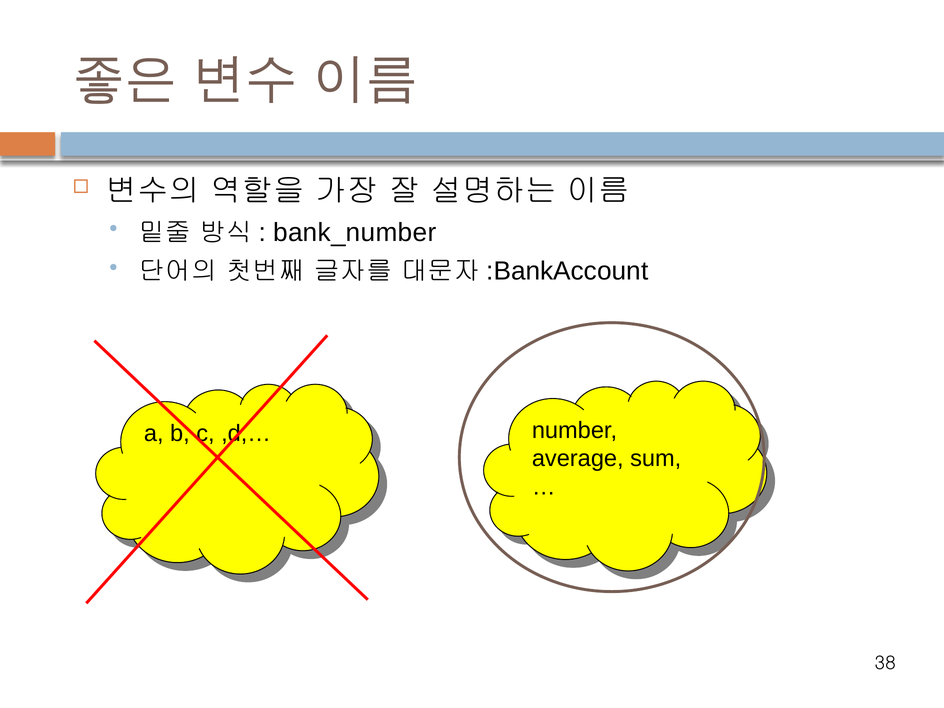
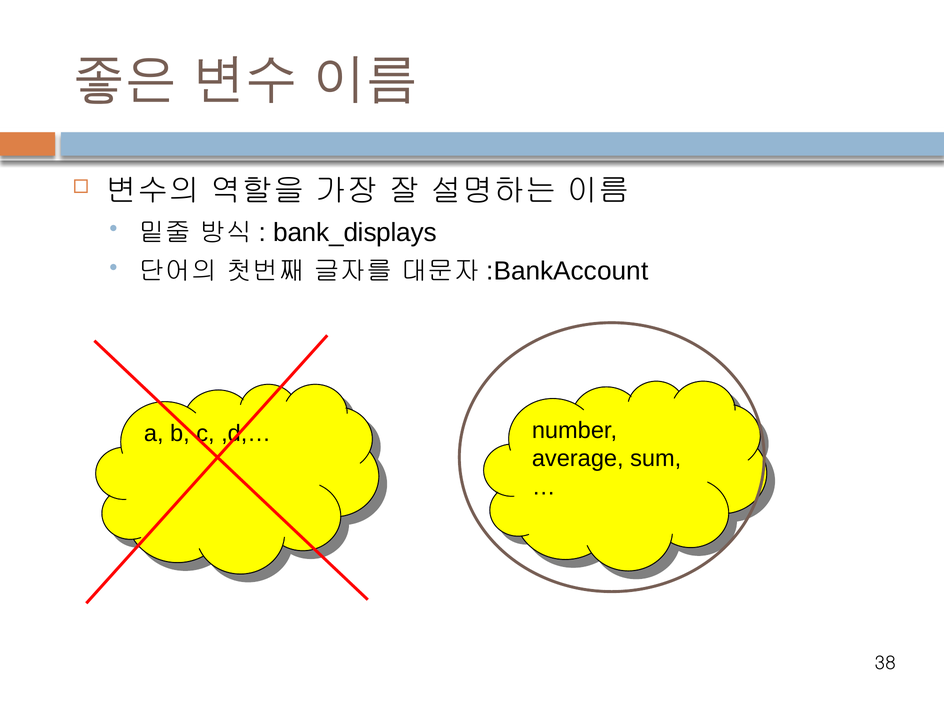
bank_number: bank_number -> bank_displays (355, 232)
